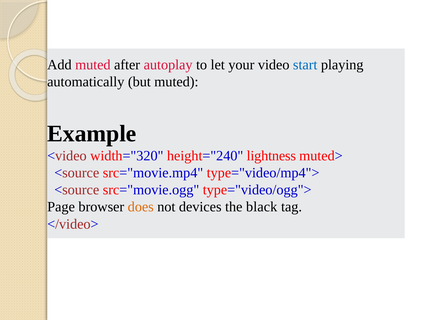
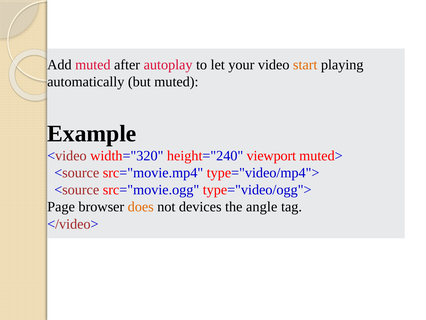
start colour: blue -> orange (305, 65)
lightness: lightness -> viewport (271, 156)
black: black -> angle (262, 207)
